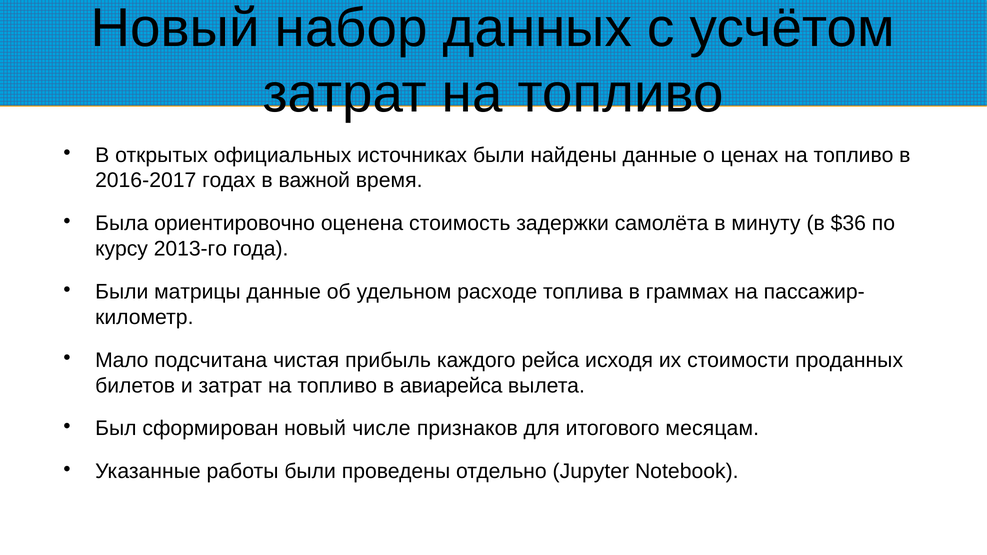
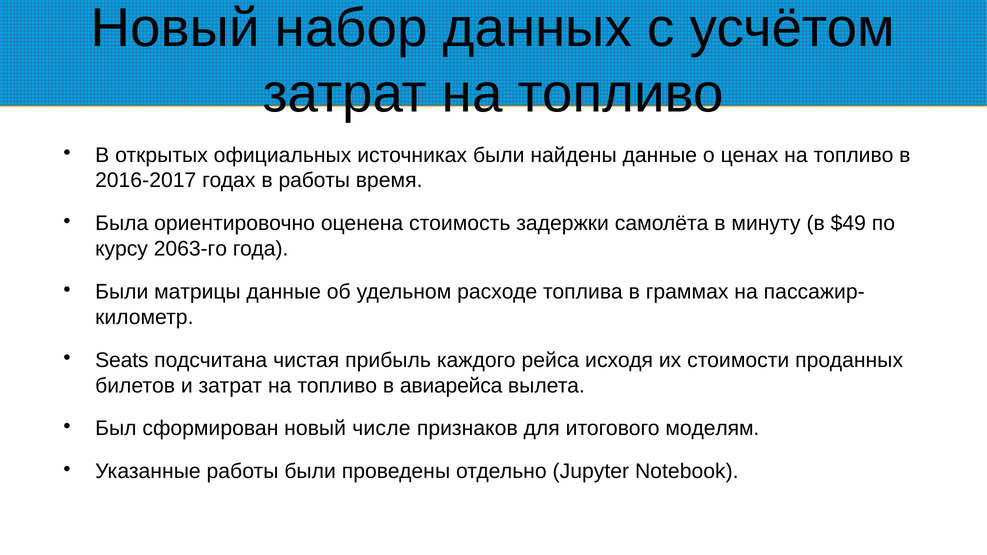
в важной: важной -> работы (314, 181)
$36: $36 -> $49 (848, 224)
2013-го: 2013-го -> 2063-го (190, 249)
Мало: Мало -> Seats (122, 360)
месяцам: месяцам -> моделям (712, 429)
